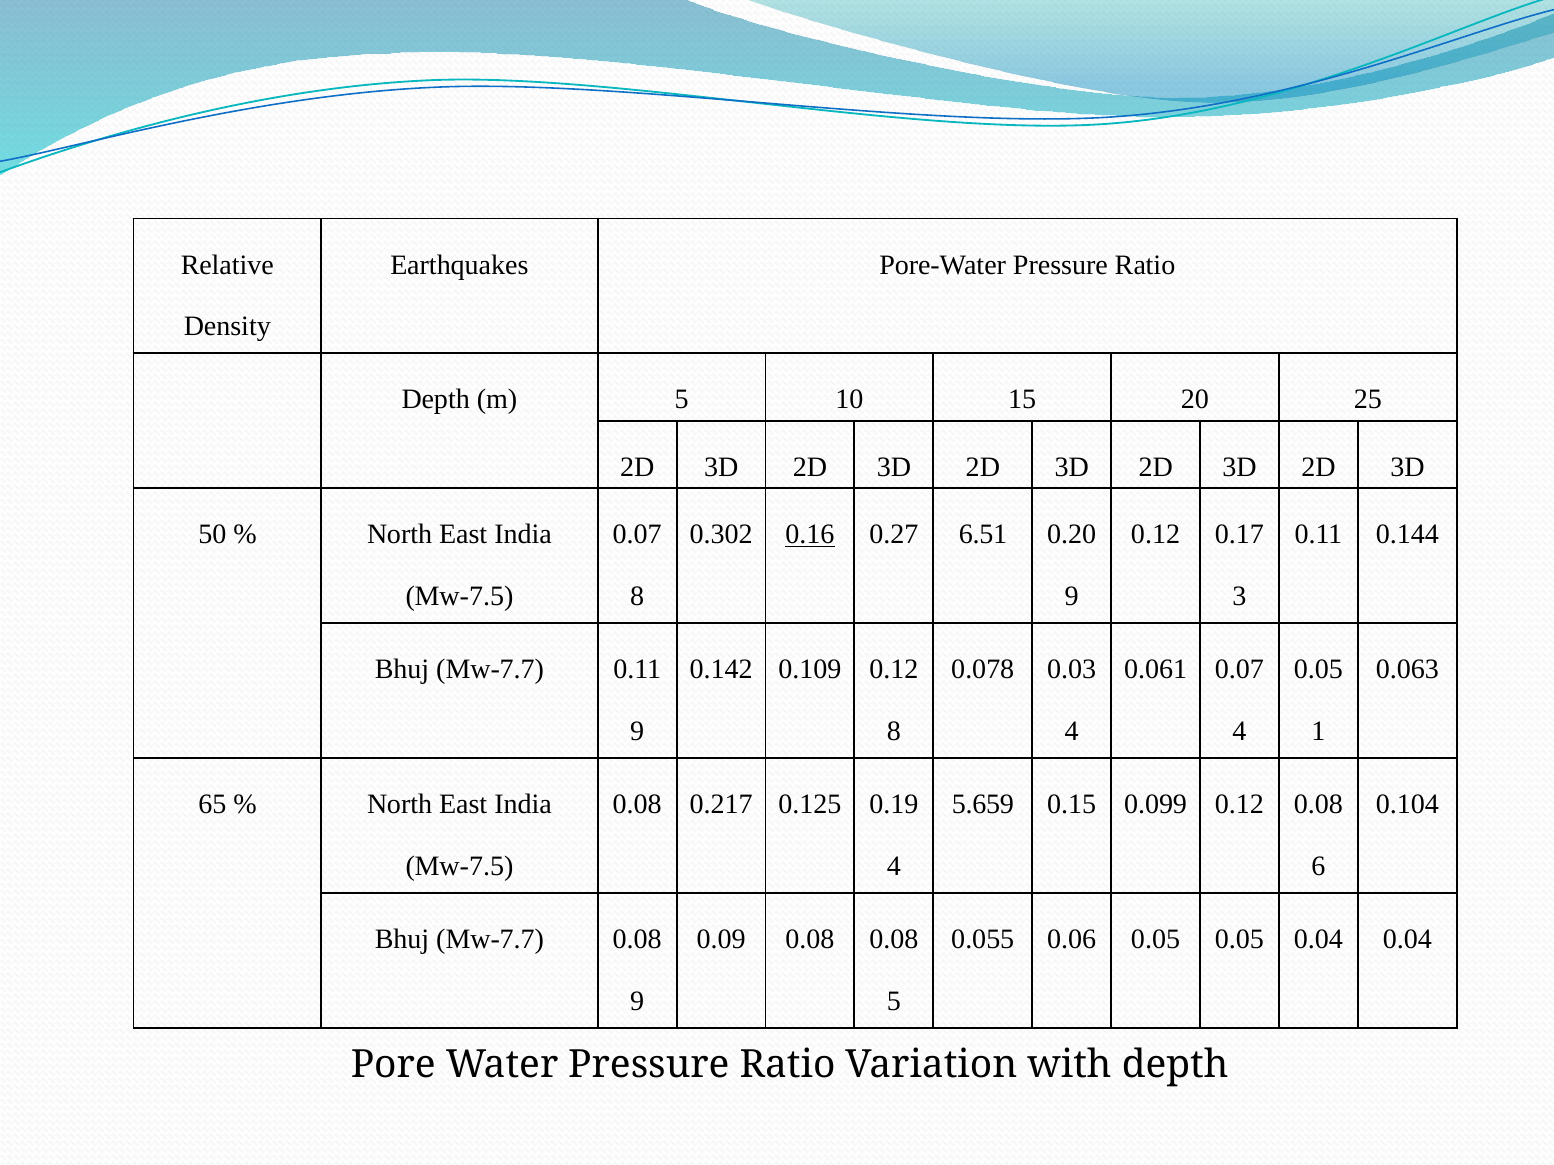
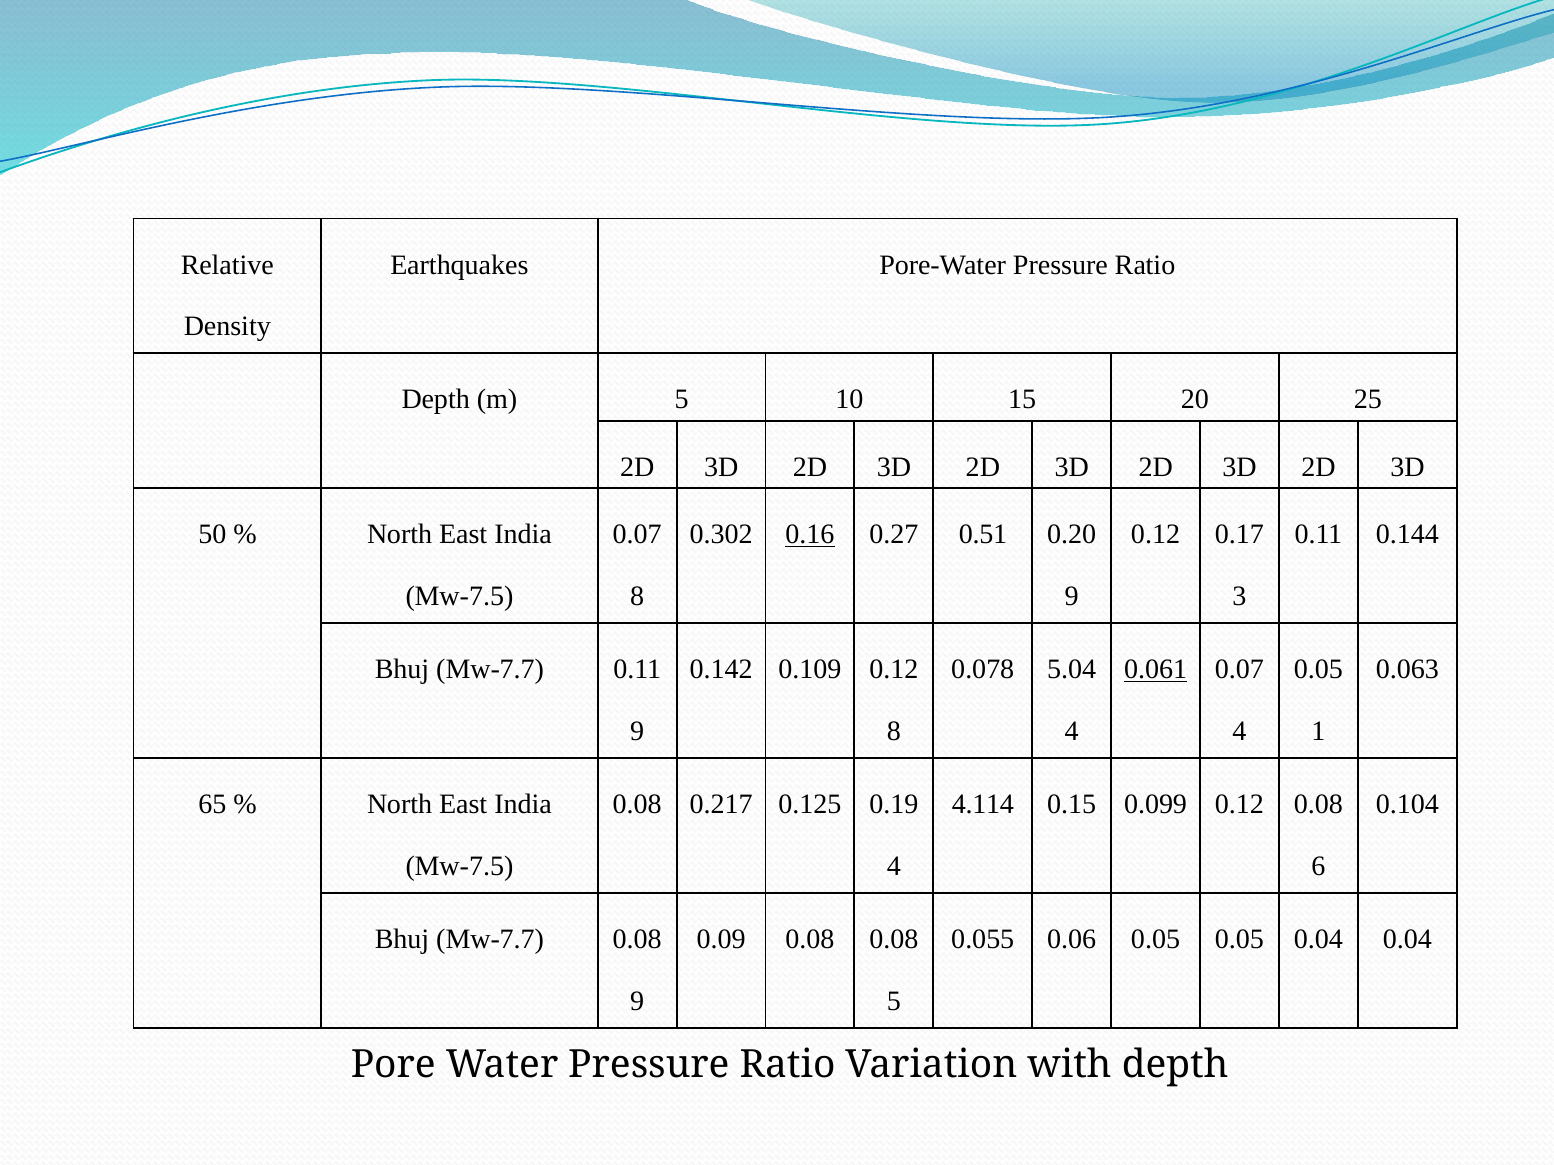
6.51: 6.51 -> 0.51 (983, 535)
0.03: 0.03 -> 5.04 (1072, 670)
0.061 underline: none -> present (1156, 670)
5.659: 5.659 -> 4.114 (983, 805)
